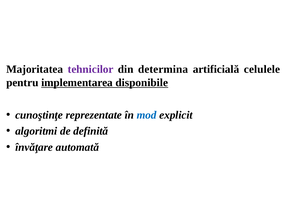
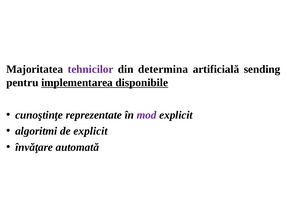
celulele: celulele -> sending (262, 69)
mod colour: blue -> purple (147, 115)
de definită: definită -> explicit (91, 131)
